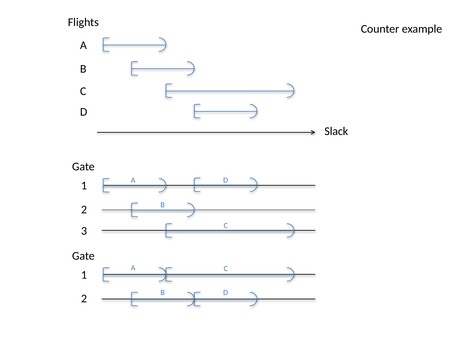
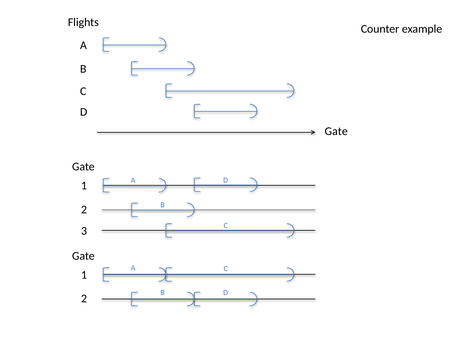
Slack: Slack -> Gate (336, 131)
